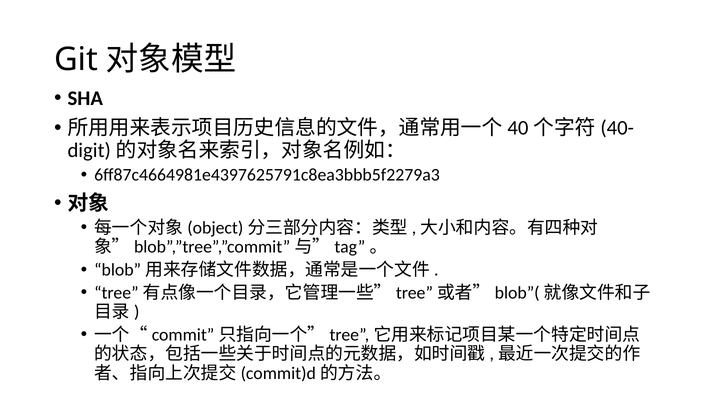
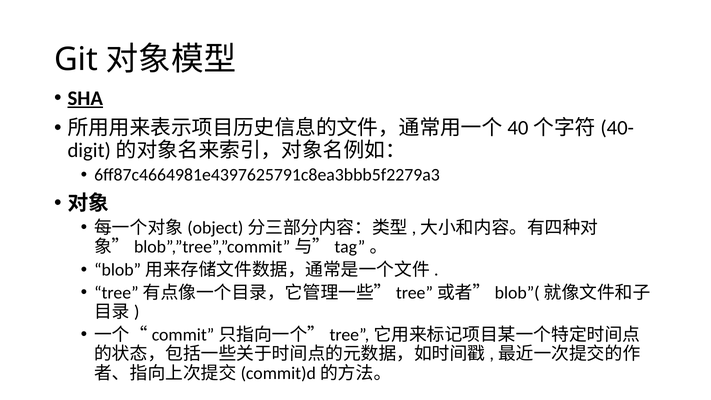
SHA underline: none -> present (85, 98)
